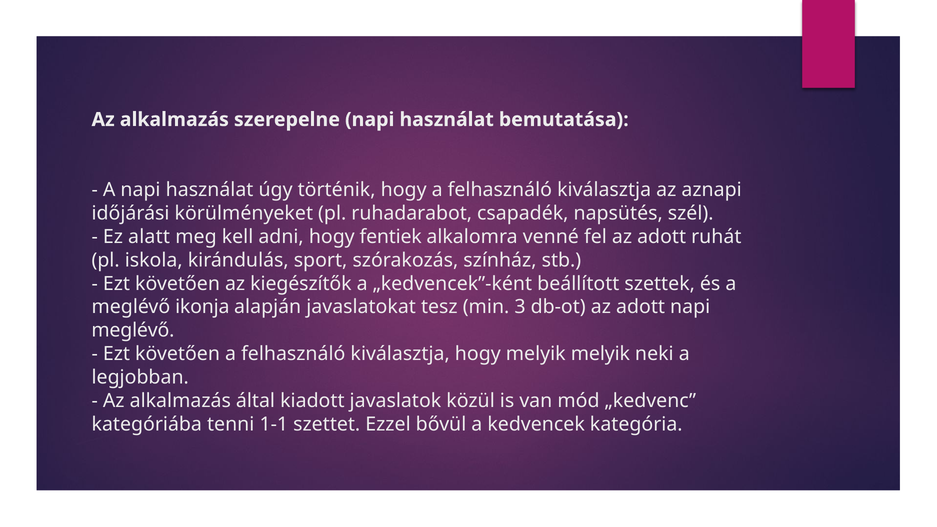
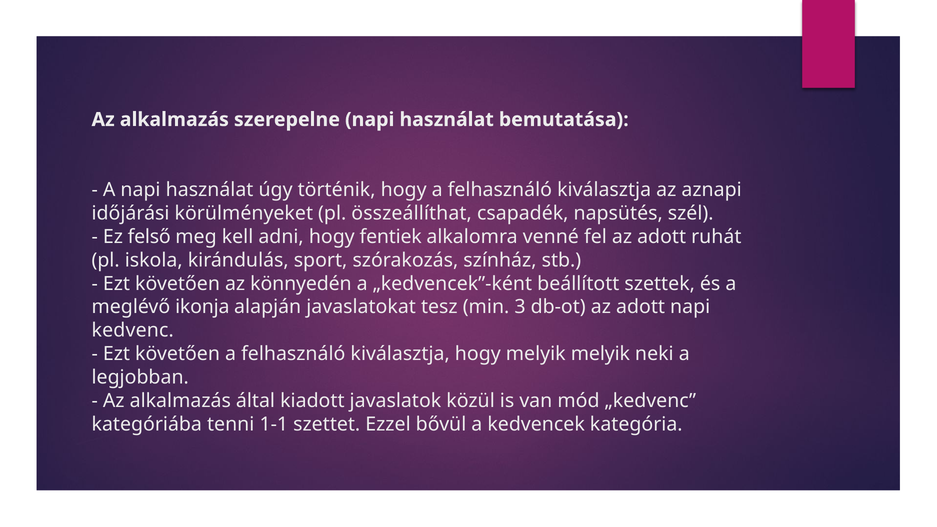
ruhadarabot: ruhadarabot -> összeállíthat (412, 213)
alatt: alatt -> felső (149, 237)
kiegészítők: kiegészítők -> könnyedén (301, 284)
meglévő: meglévő -> kedvenc (133, 331)
